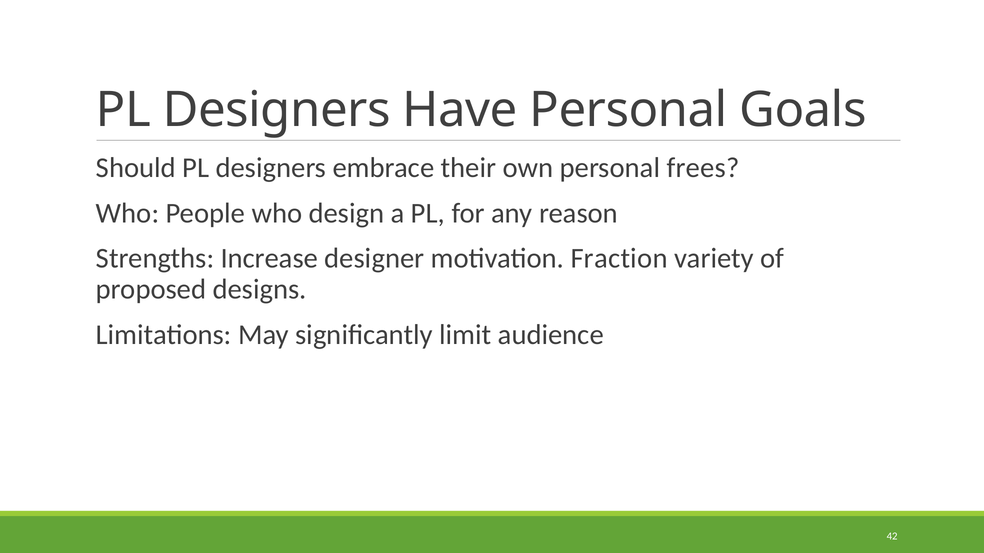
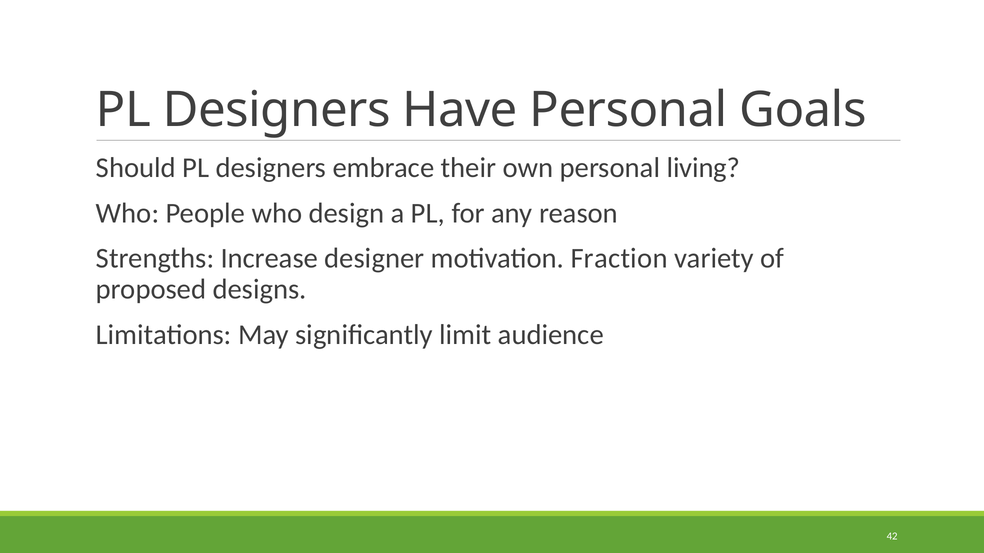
frees: frees -> living (703, 168)
